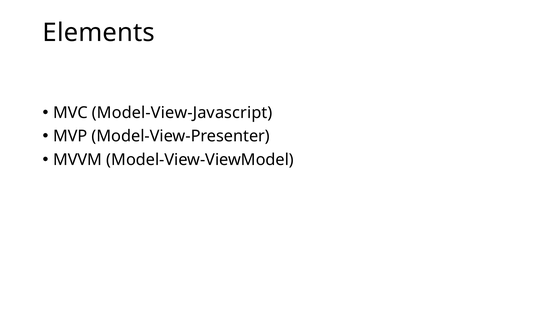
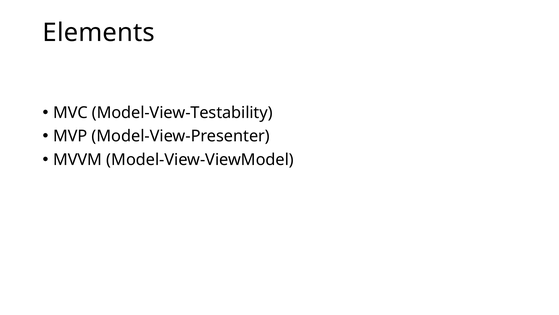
Model-View-Javascript: Model-View-Javascript -> Model-View-Testability (182, 113)
